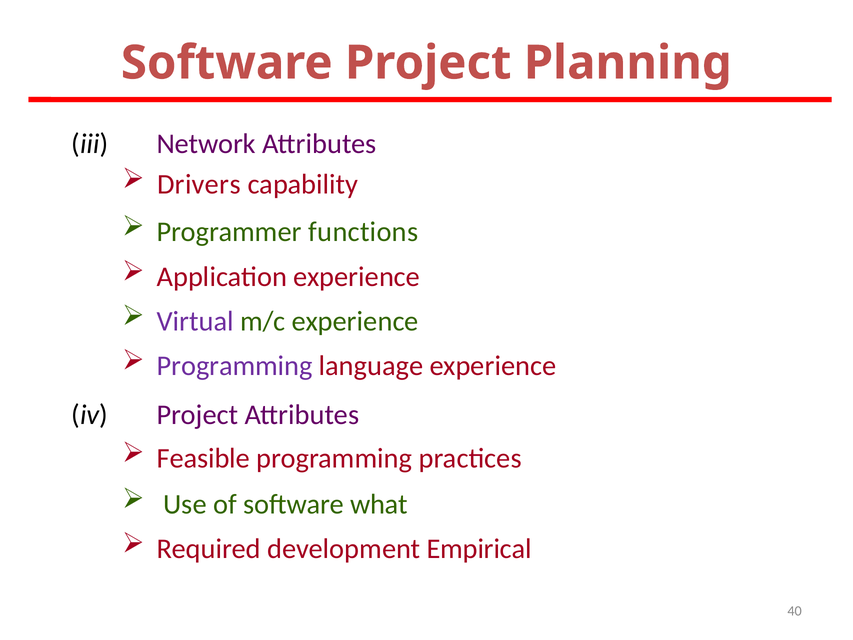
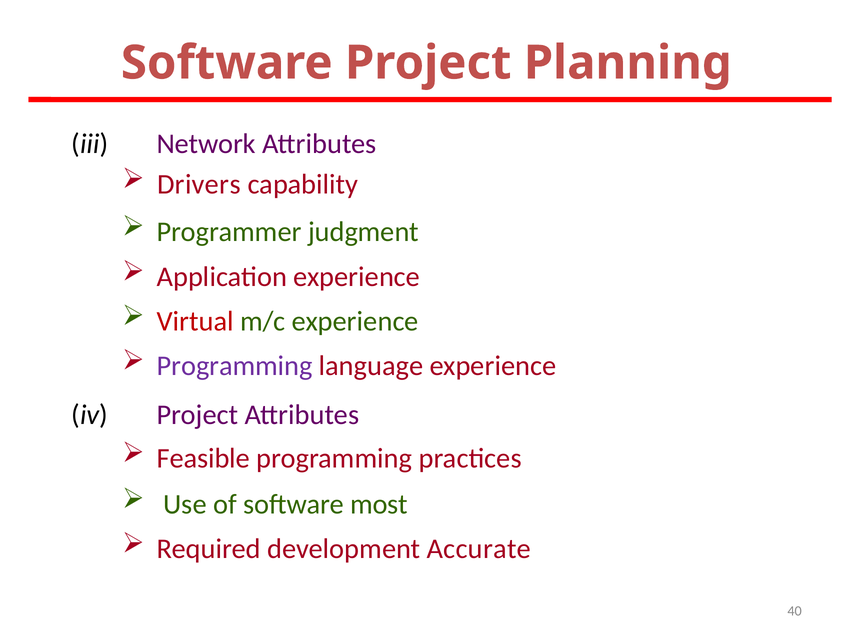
functions: functions -> judgment (363, 232)
Virtual colour: purple -> red (195, 321)
what: what -> most (379, 504)
Empirical: Empirical -> Accurate (479, 549)
